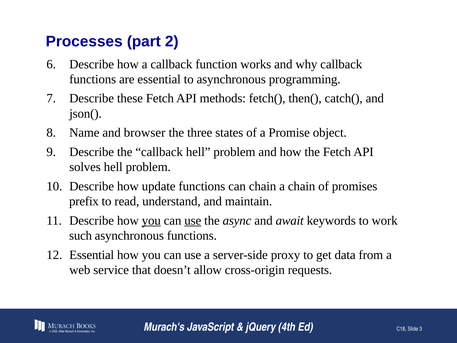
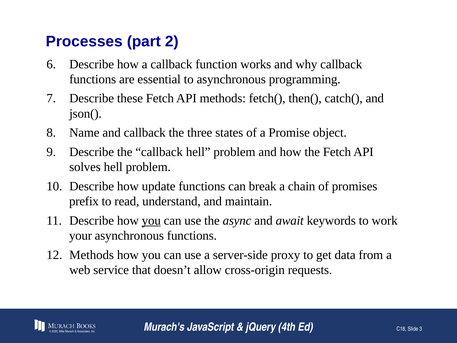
and browser: browser -> callback (145, 133)
can chain: chain -> break (263, 186)
use underline: present -> none (193, 220)
such: such -> your (81, 236)
Essential: Essential -> Methods (92, 255)
